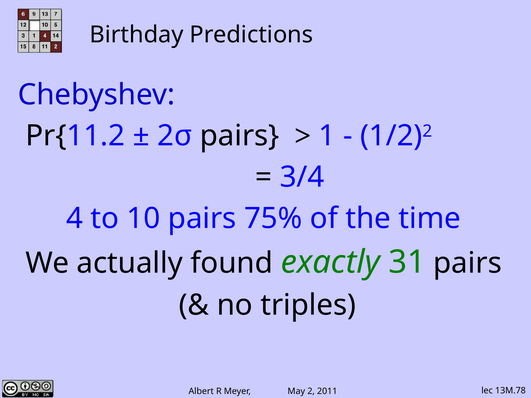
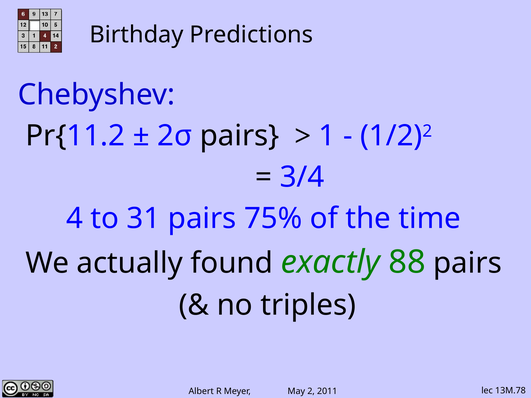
10: 10 -> 31 (143, 219)
31: 31 -> 88 (407, 262)
